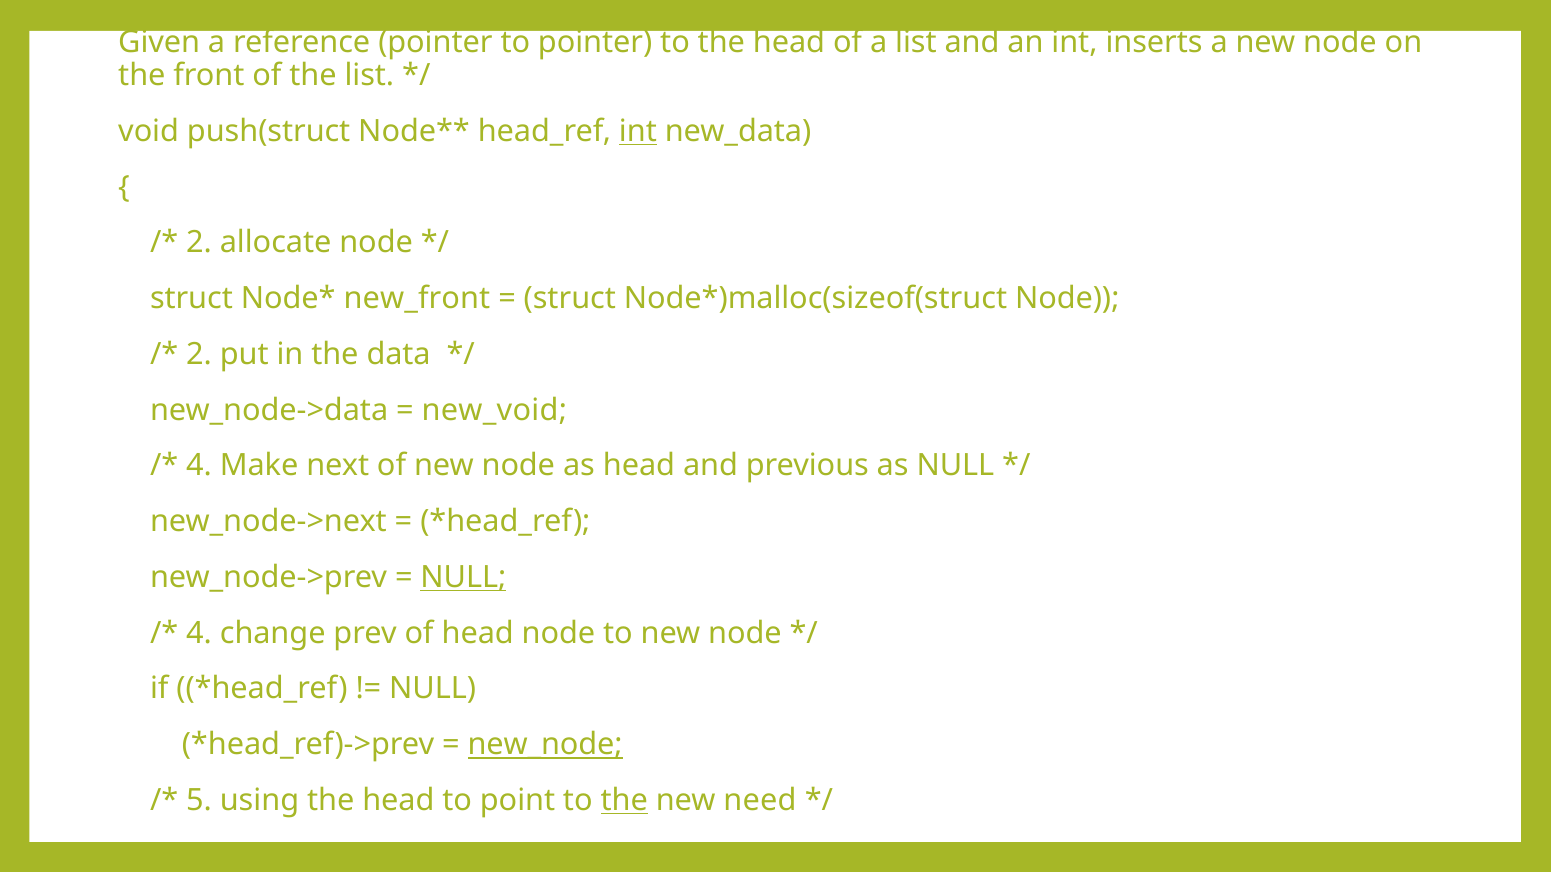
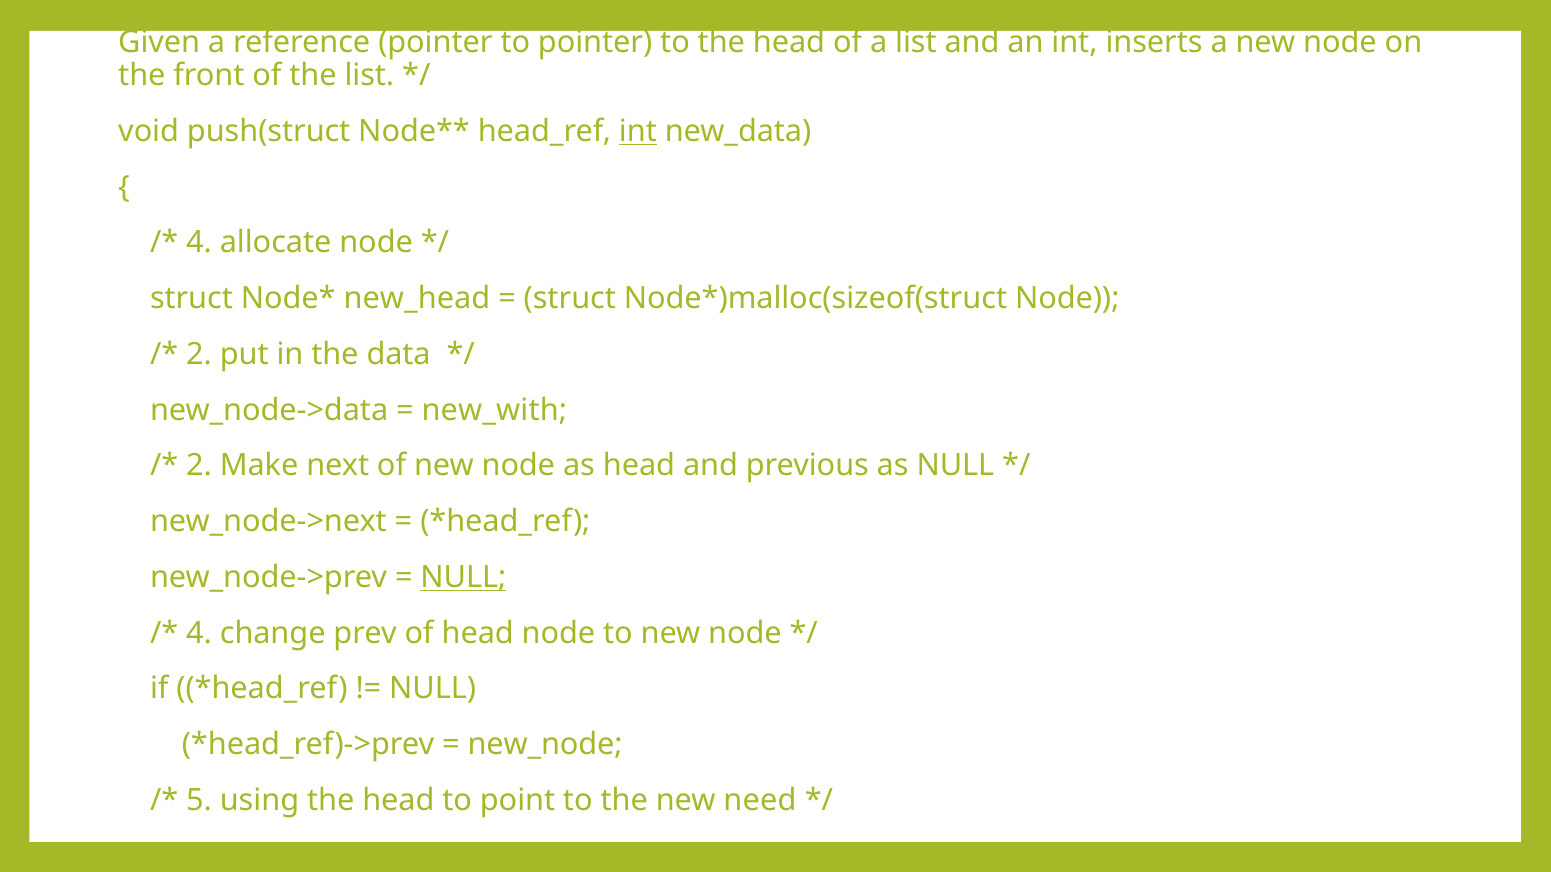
2: 2 -> 4 (199, 243)
new_front: new_front -> new_head (417, 299)
new_void: new_void -> new_with (494, 410)
4: 4 -> 2 (199, 466)
new_node underline: present -> none (545, 745)
the underline: present -> none (624, 801)
